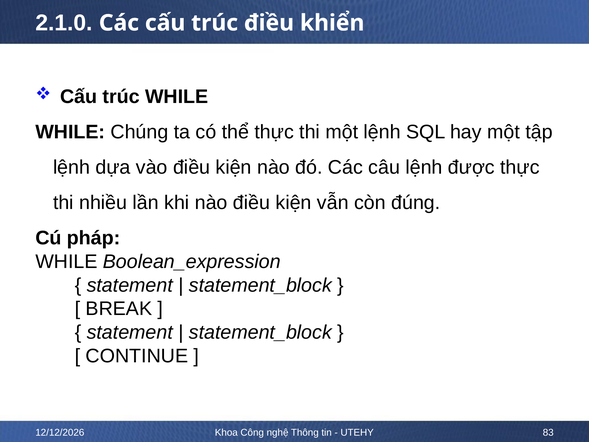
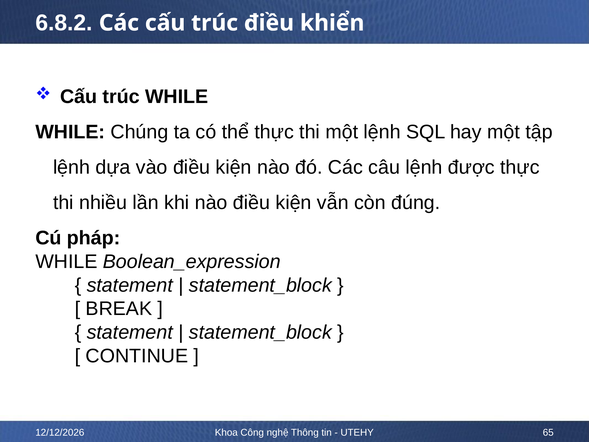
2.1.0: 2.1.0 -> 6.8.2 (64, 23)
83: 83 -> 65 (548, 432)
